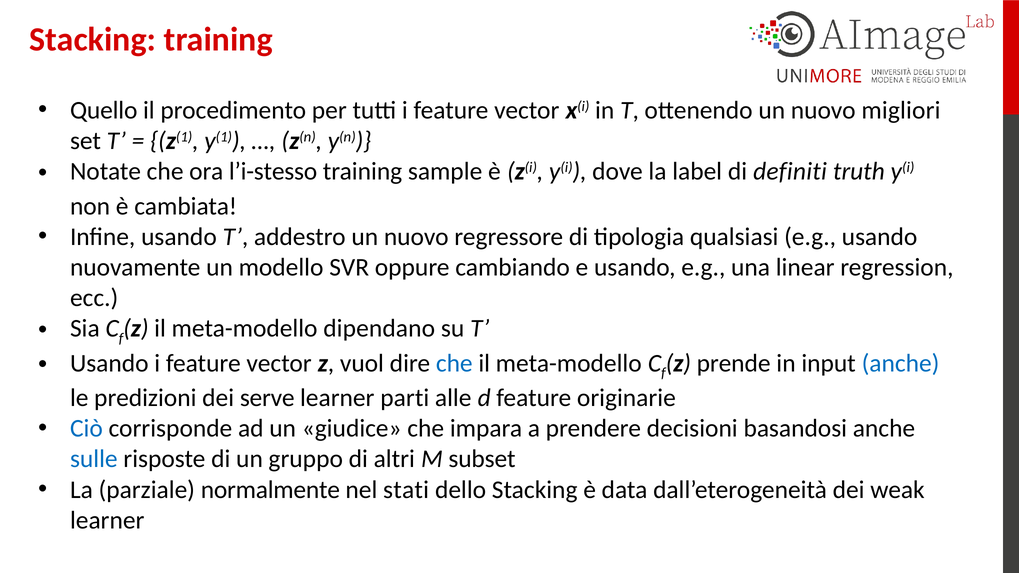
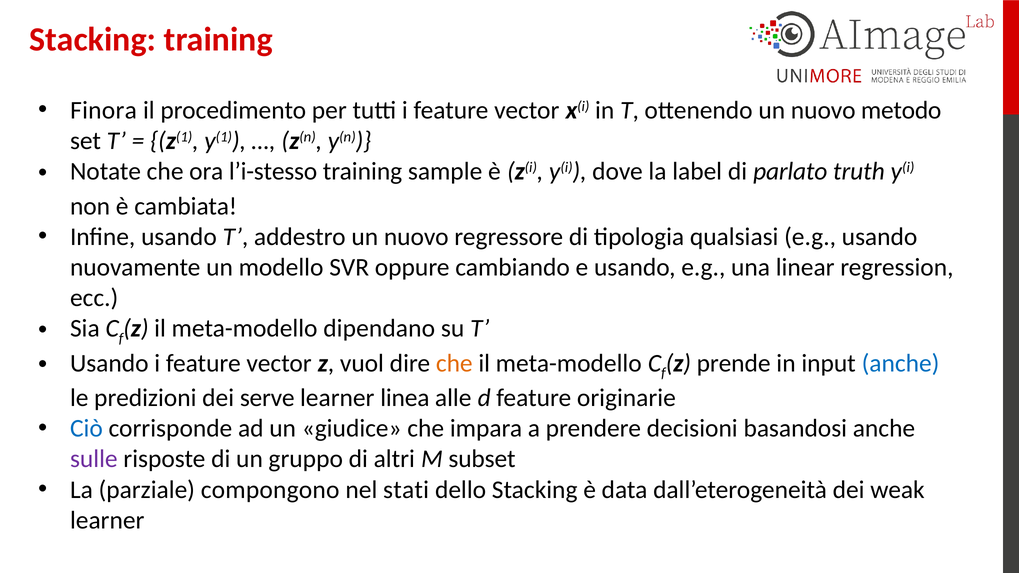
Quello: Quello -> Finora (104, 110)
migliori: migliori -> metodo (901, 110)
definiti: definiti -> parlato (790, 172)
che colour: blue -> orange (454, 363)
parti: parti -> linea (405, 398)
sulle colour: blue -> purple (94, 459)
normalmente: normalmente -> compongono (270, 490)
